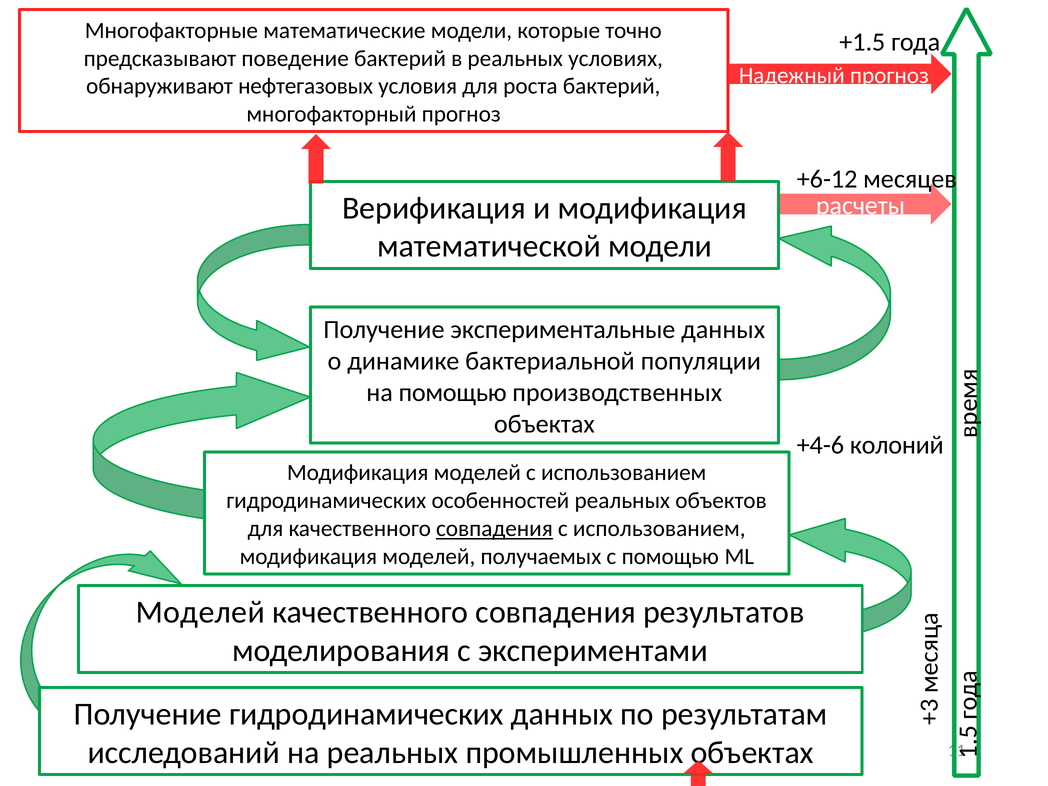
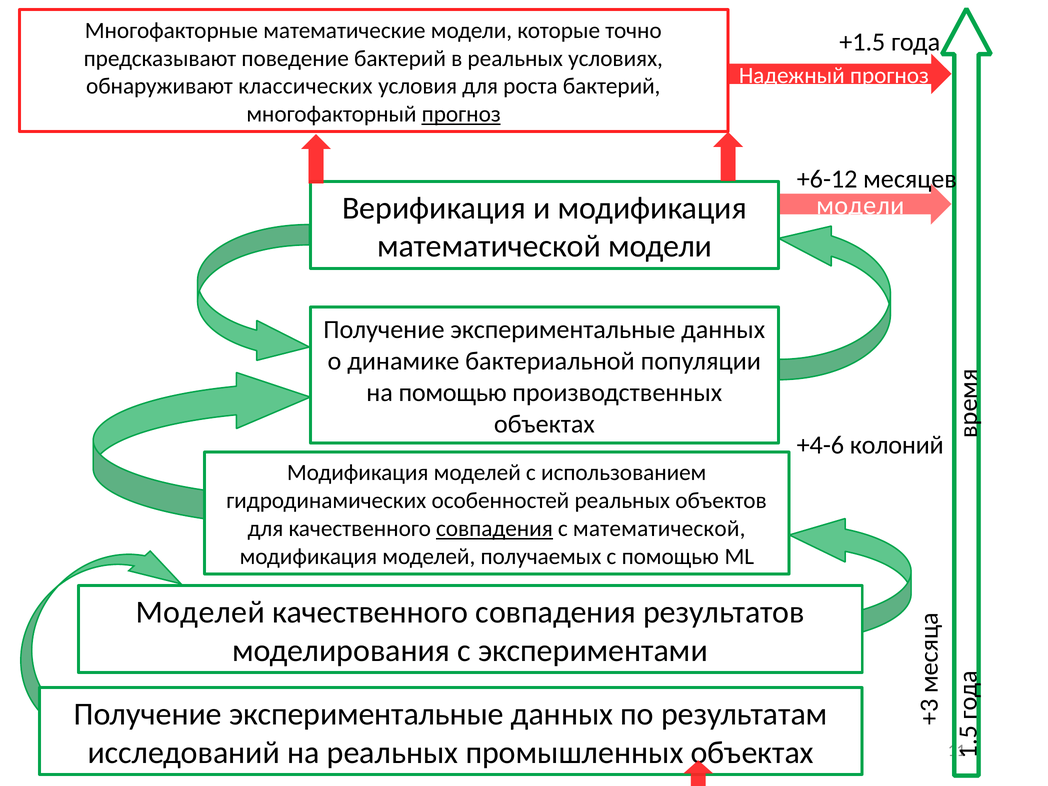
нефтегазовых: нефтегазовых -> классических (305, 86)
прогноз underline: none -> present (461, 114)
расчеты: расчеты -> модели (860, 206)
использованием: использованием -> математической (659, 529)
гидродинамических: гидродинамических -> экспериментальные (366, 714)
